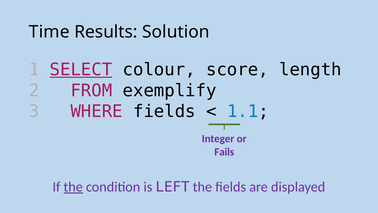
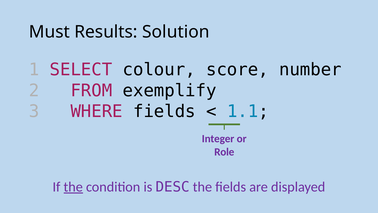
Time: Time -> Must (49, 32)
SELECT underline: present -> none (81, 70)
length: length -> number (310, 70)
Fails: Fails -> Role (224, 152)
LEFT: LEFT -> DESC (173, 187)
